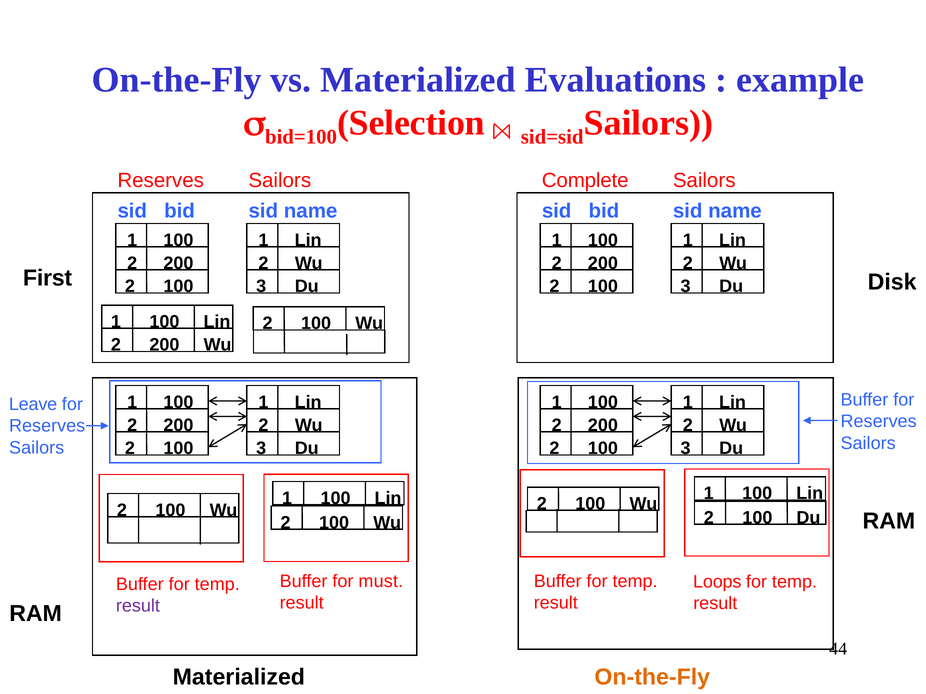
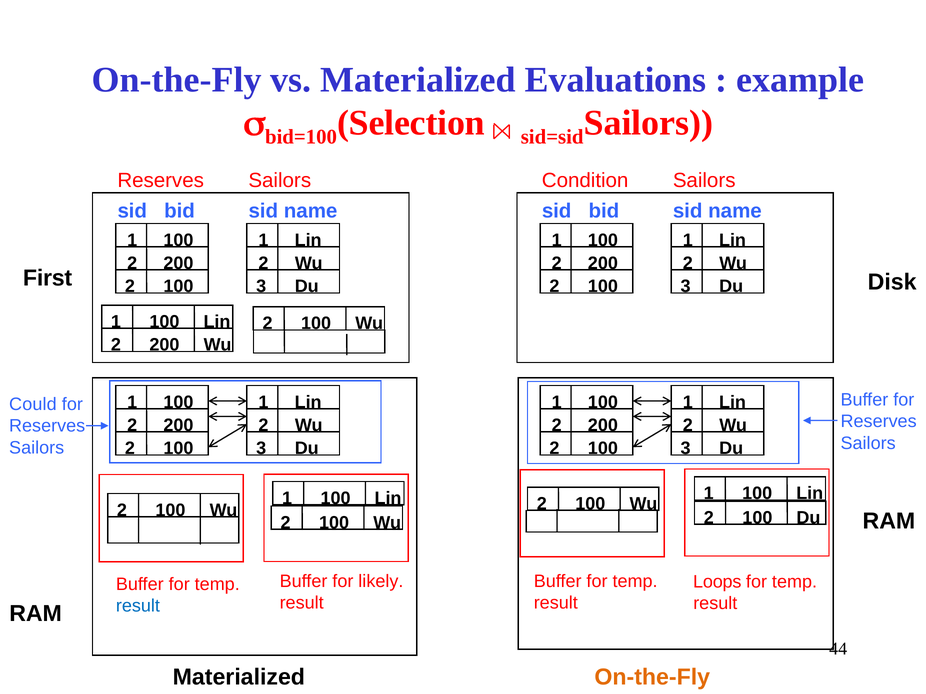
Complete: Complete -> Condition (585, 180)
Leave: Leave -> Could (33, 405)
must: must -> likely (381, 582)
result colour: purple -> blue (138, 606)
